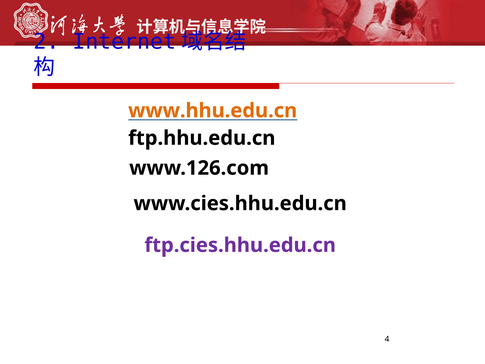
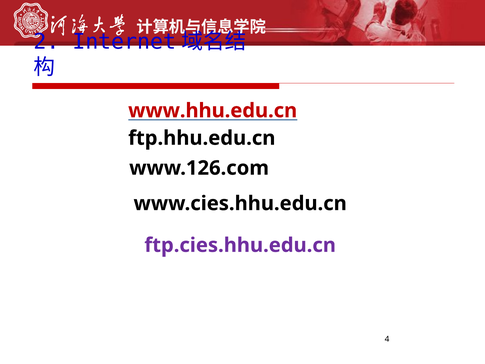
www.hhu.edu.cn colour: orange -> red (213, 111)
